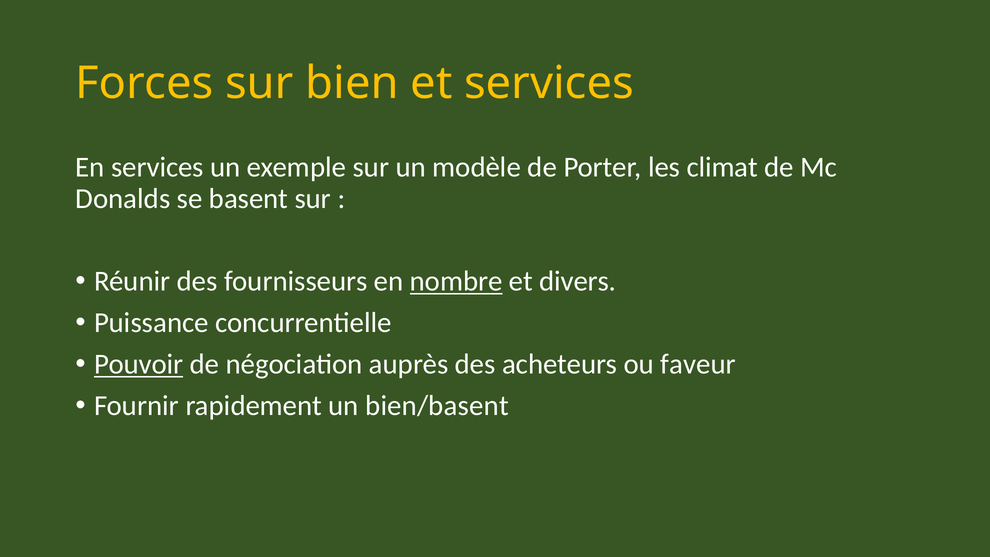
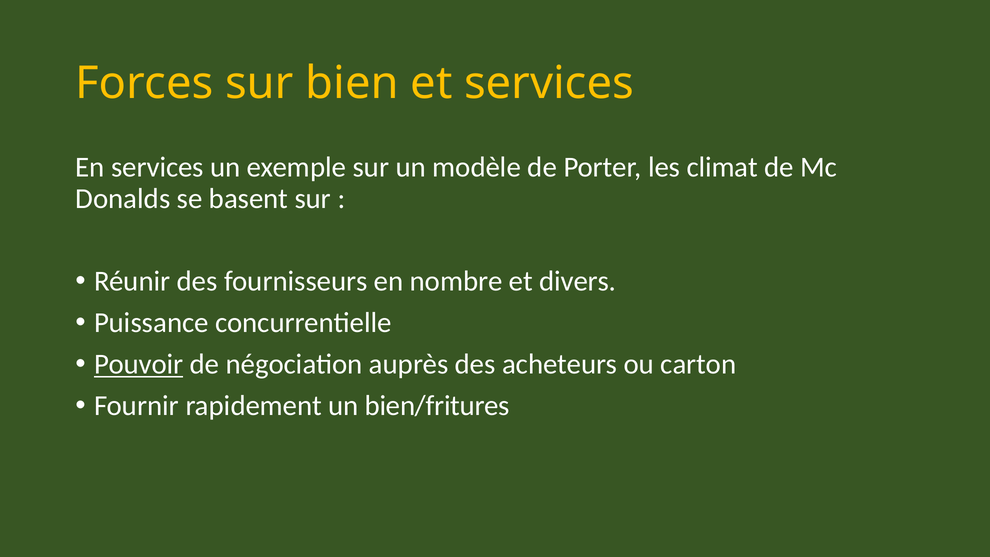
nombre underline: present -> none (456, 281)
faveur: faveur -> carton (698, 364)
bien/basent: bien/basent -> bien/fritures (437, 406)
